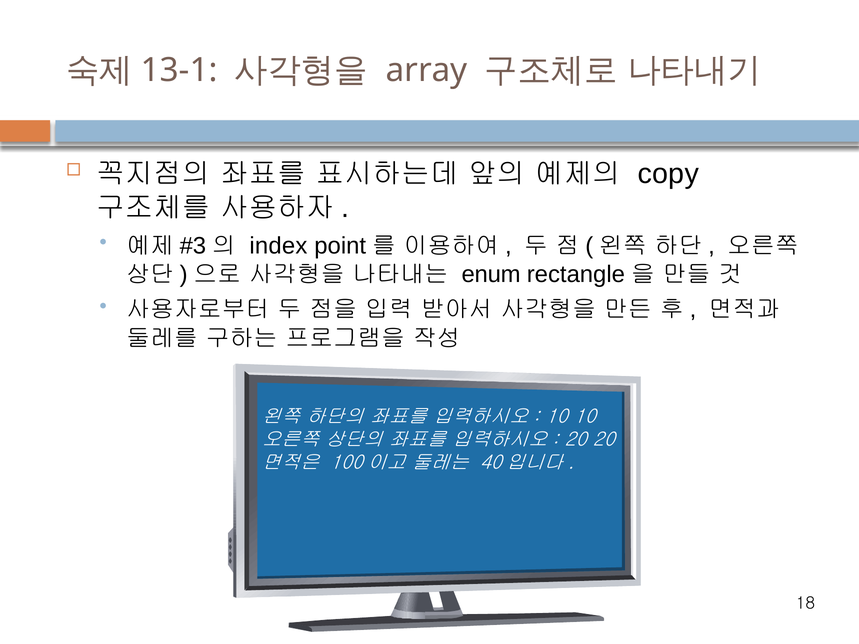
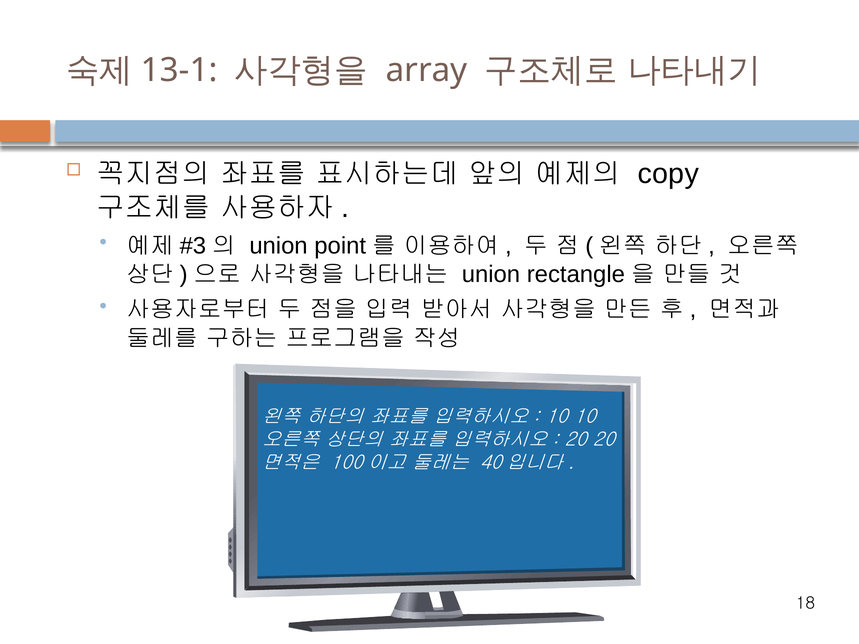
index: index -> union (279, 246)
enum: enum -> union (491, 274)
